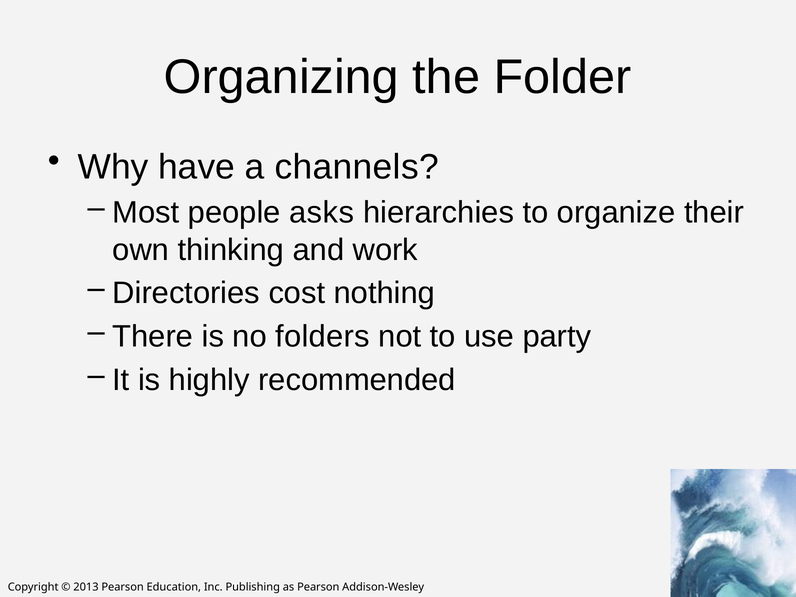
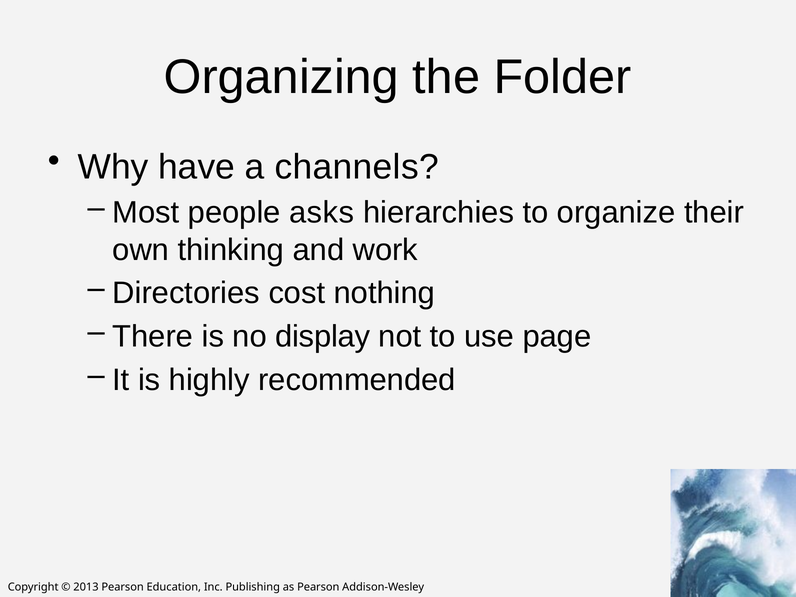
folders: folders -> display (323, 337)
party: party -> page (557, 337)
